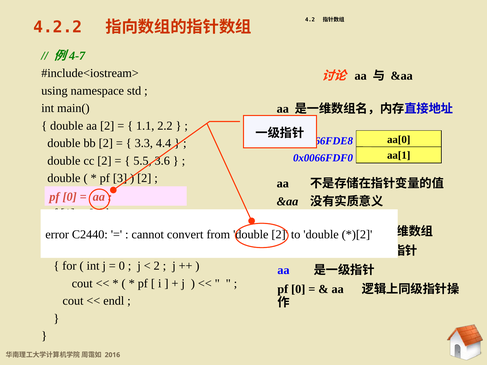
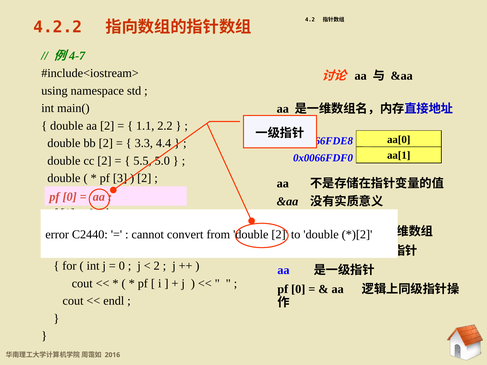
3.6: 3.6 -> 5.0 (162, 161)
